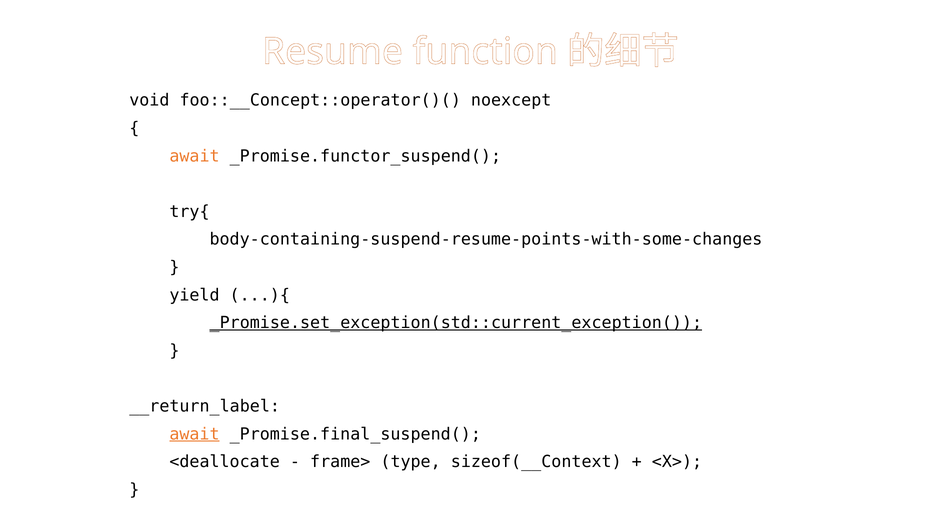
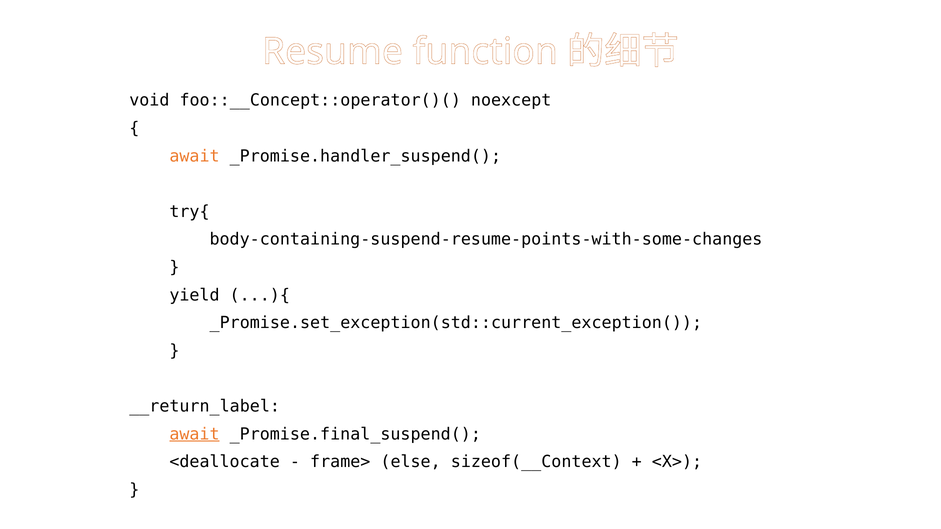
_Promise.functor_suspend(: _Promise.functor_suspend( -> _Promise.handler_suspend( (365, 156)
_Promise.set_exception(std::current_exception( underline: present -> none (456, 323)
type: type -> else (411, 462)
